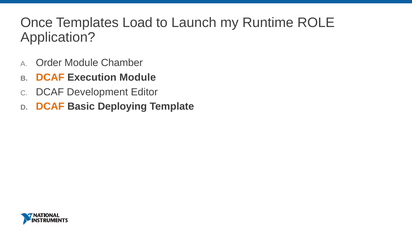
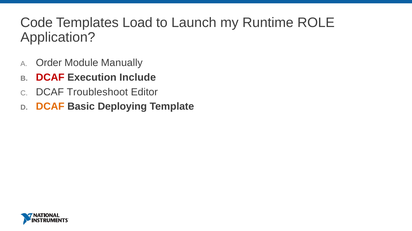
Once: Once -> Code (37, 23)
Chamber: Chamber -> Manually (122, 63)
DCAF colour: orange -> red (50, 78)
Execution Module: Module -> Include (138, 78)
Development: Development -> Troubleshoot (97, 92)
